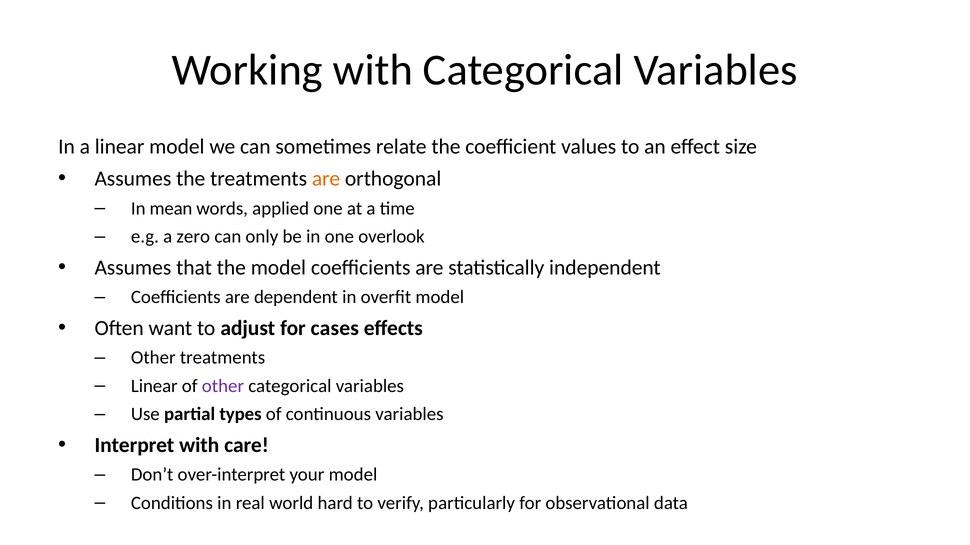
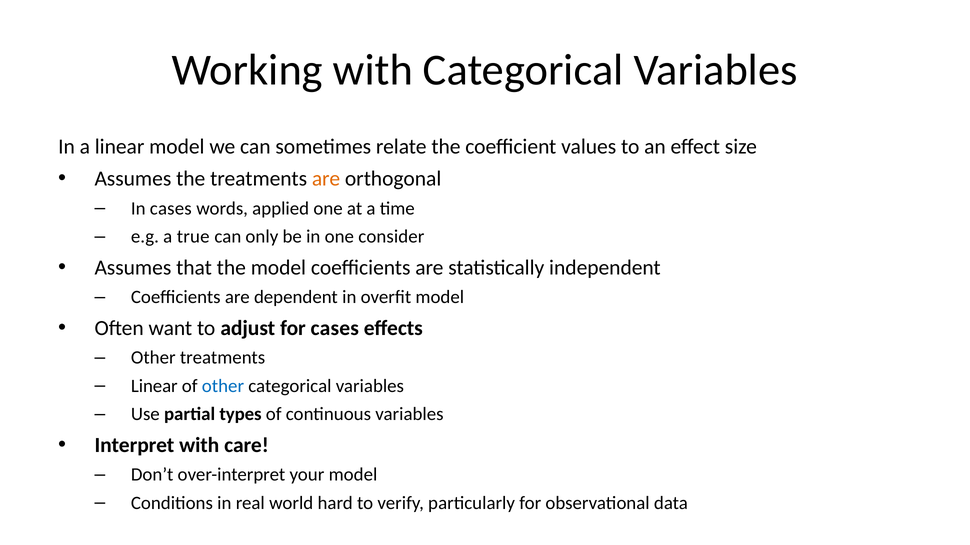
In mean: mean -> cases (171, 209)
zero: zero -> true (193, 237)
overlook: overlook -> consider (391, 237)
other colour: purple -> blue (223, 386)
